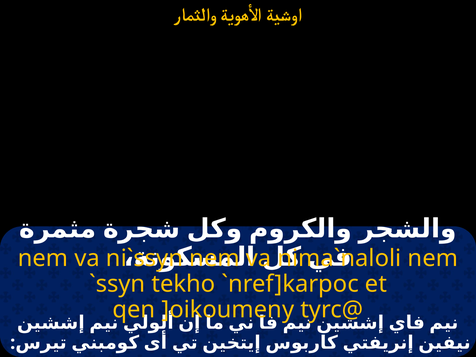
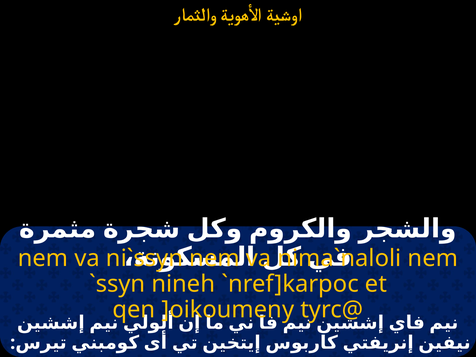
tekho: tekho -> nineh (183, 284)
